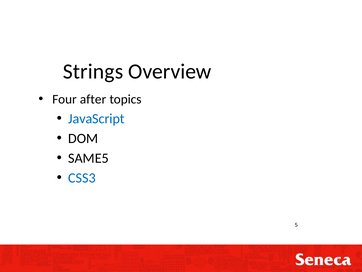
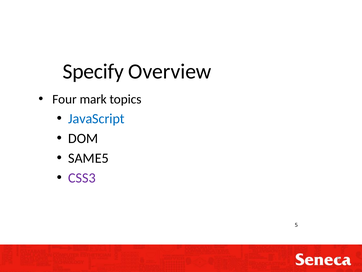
Strings: Strings -> Specify (93, 71)
after: after -> mark (93, 99)
CSS3 colour: blue -> purple (82, 178)
